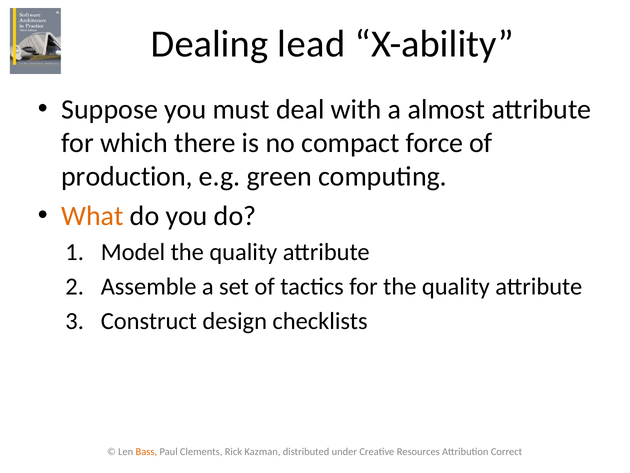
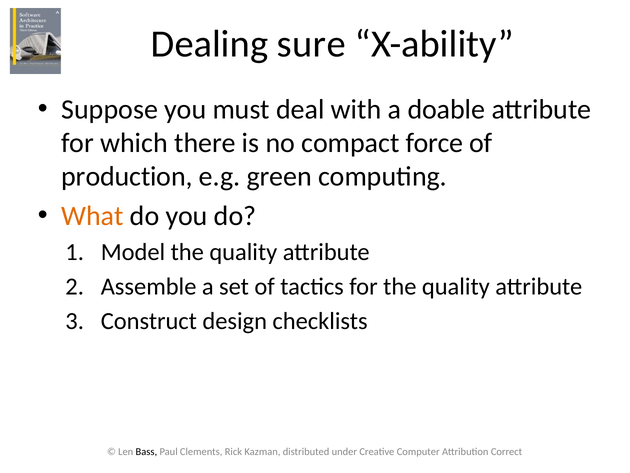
lead: lead -> sure (311, 44)
almost: almost -> doable (446, 109)
Bass colour: orange -> black (146, 451)
Resources: Resources -> Computer (418, 451)
